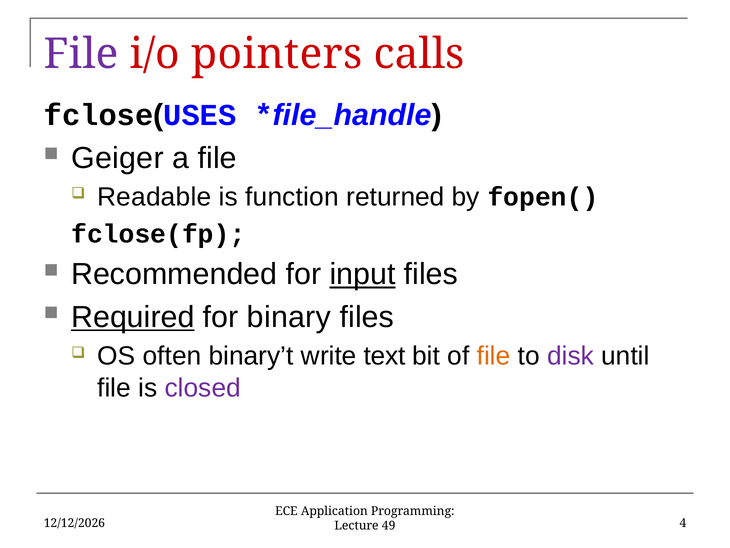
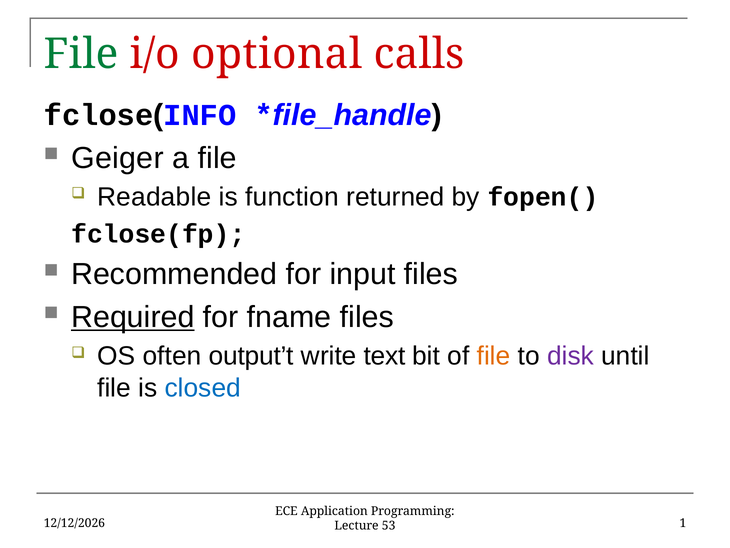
File colour: purple -> green (81, 54)
pointers: pointers -> optional (277, 54)
USES: USES -> INFO (200, 115)
input underline: present -> none (363, 274)
binary: binary -> fname (289, 317)
binary’t: binary’t -> output’t (251, 356)
closed colour: purple -> blue (203, 387)
4: 4 -> 1 (683, 523)
49: 49 -> 53 (389, 525)
